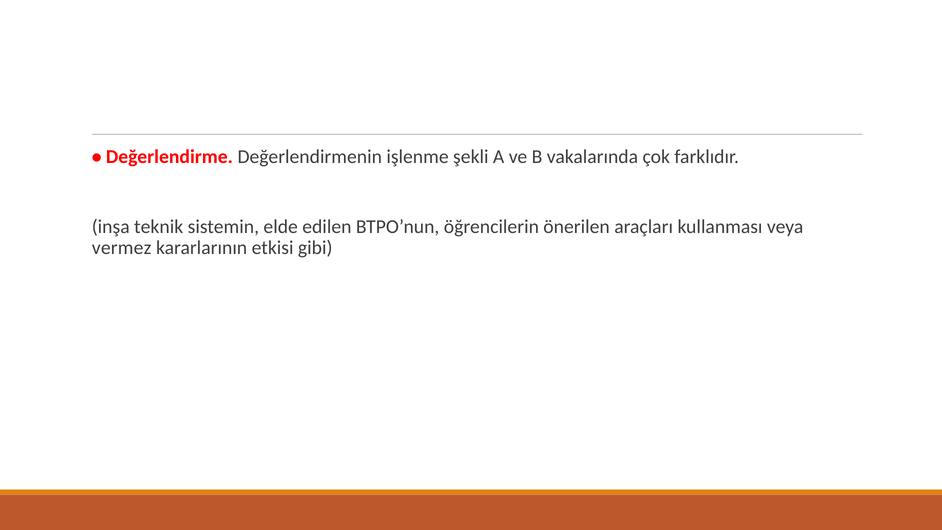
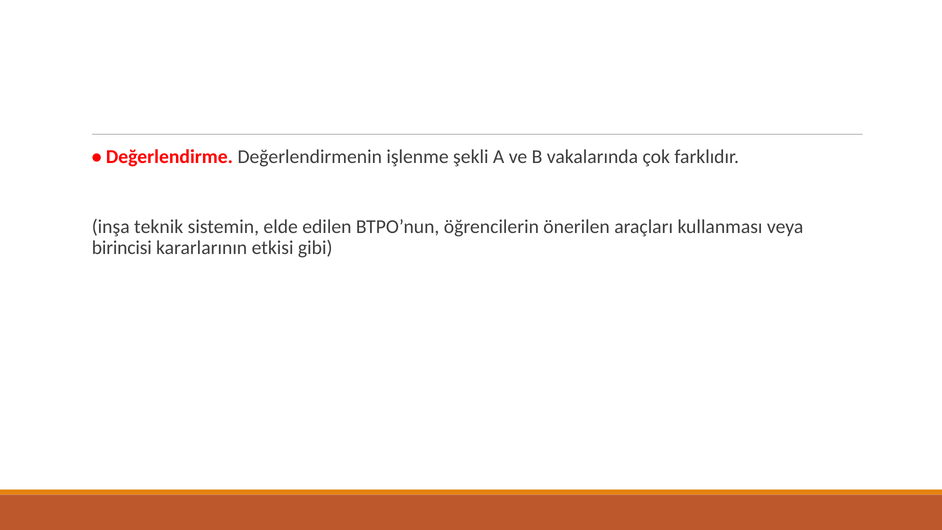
vermez: vermez -> birincisi (122, 248)
